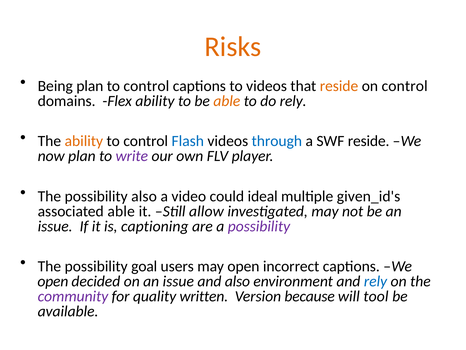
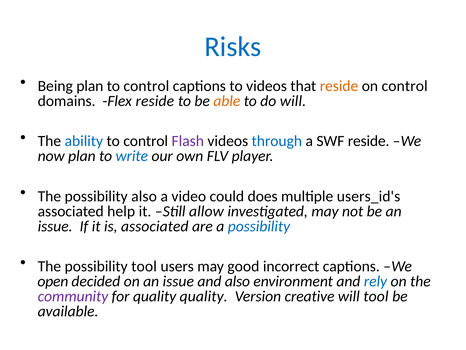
Risks colour: orange -> blue (233, 47)
Flex ability: ability -> reside (155, 101)
do rely: rely -> will (293, 101)
ability colour: orange -> blue (84, 141)
Flash colour: blue -> purple (188, 141)
write colour: purple -> blue (132, 156)
ideal: ideal -> does (263, 196)
given_id's: given_id's -> users_id's (369, 196)
associated able: able -> help (121, 211)
is captioning: captioning -> associated (155, 226)
possibility colour: purple -> blue (259, 226)
possibility goal: goal -> tool (144, 266)
may open: open -> good (243, 266)
quality written: written -> quality (204, 296)
because: because -> creative (310, 296)
